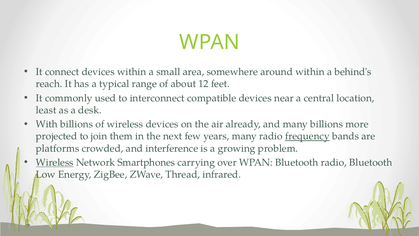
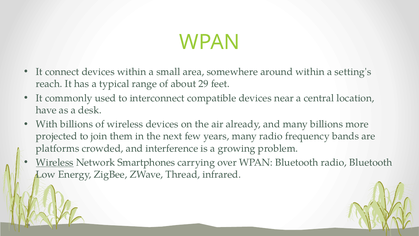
behind's: behind's -> setting's (353, 72)
12: 12 -> 29 (204, 84)
least: least -> have (46, 110)
frequency underline: present -> none (307, 136)
